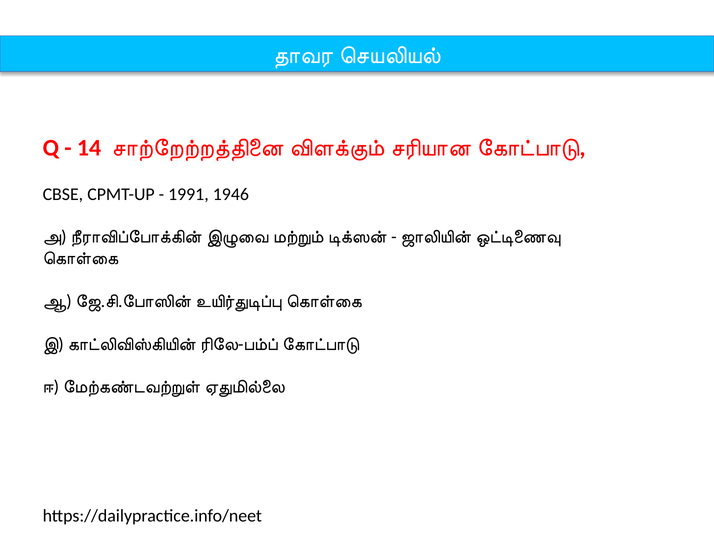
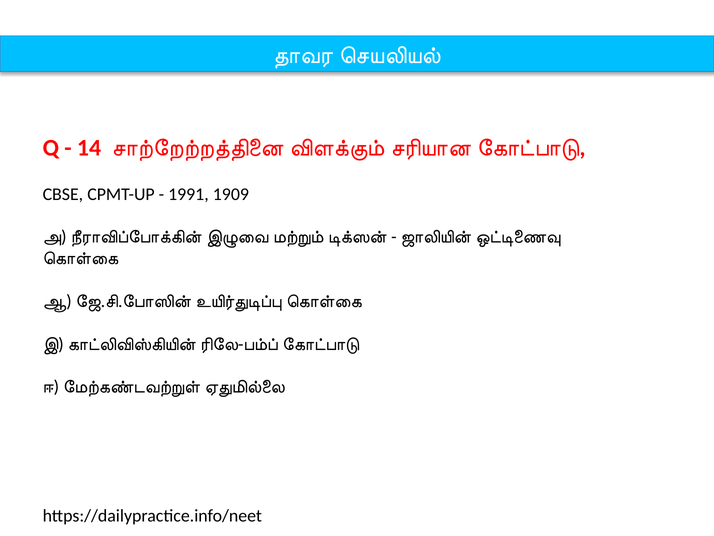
1946: 1946 -> 1909 (231, 194)
